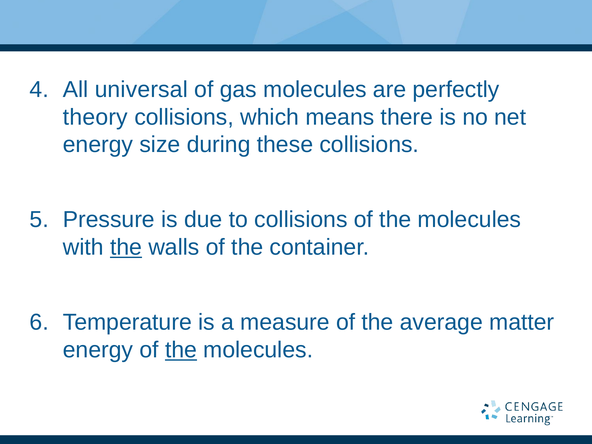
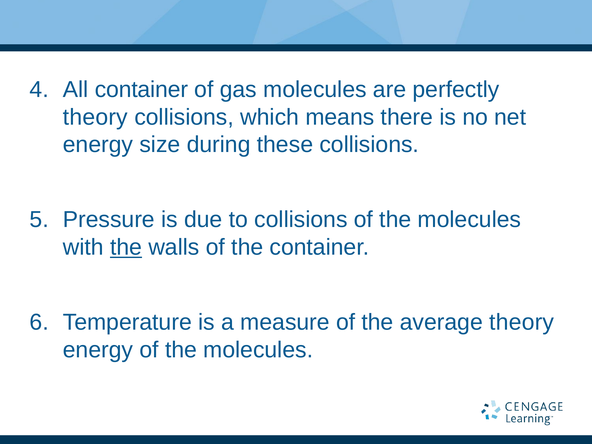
All universal: universal -> container (141, 89)
average matter: matter -> theory (522, 322)
the underline: present -> none (181, 350)
